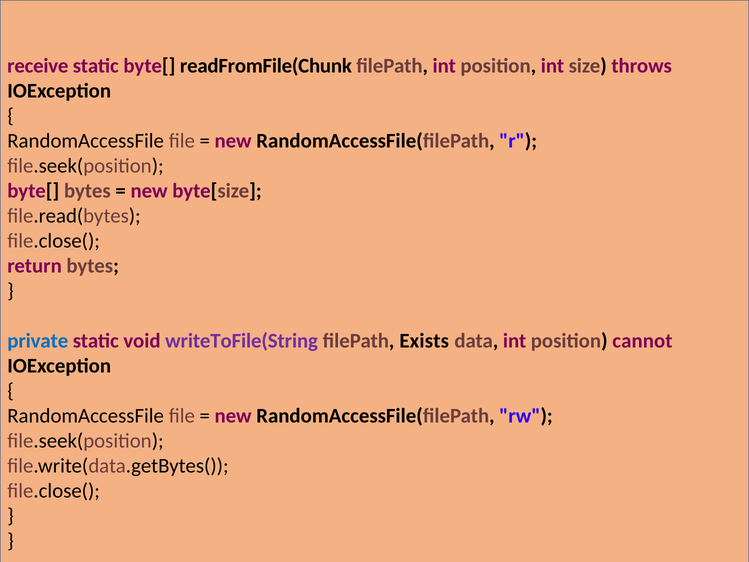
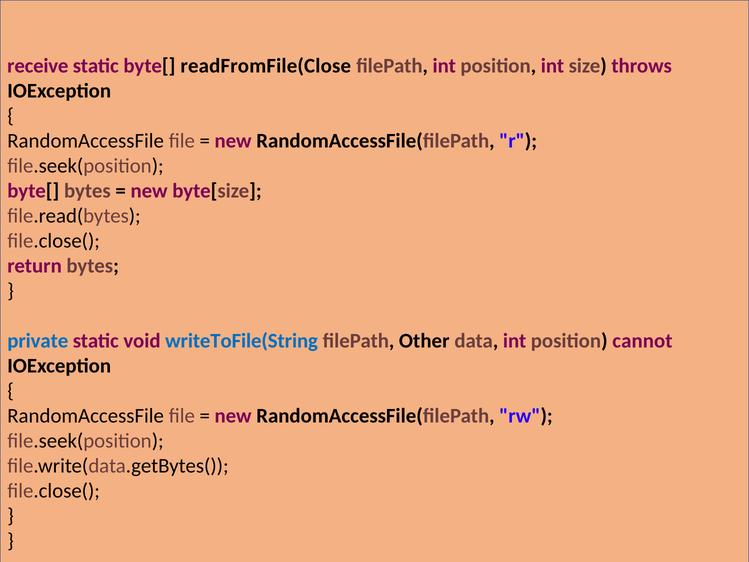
readFromFile(Chunk: readFromFile(Chunk -> readFromFile(Close (266, 66)
writeToFile(String colour: purple -> blue (242, 341)
Exists: Exists -> Other (424, 341)
